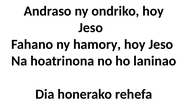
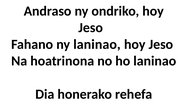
ny hamory: hamory -> laninao (97, 44)
